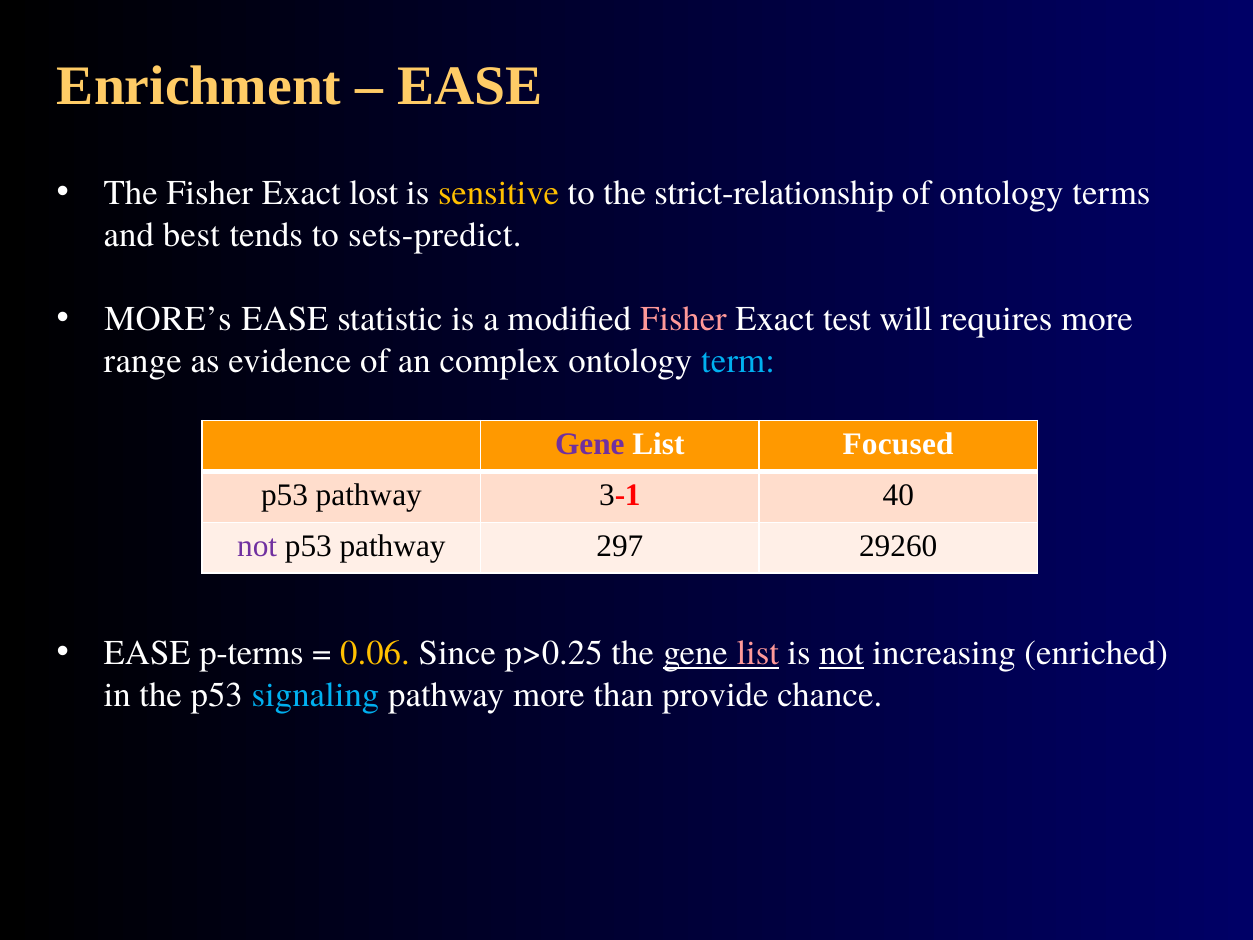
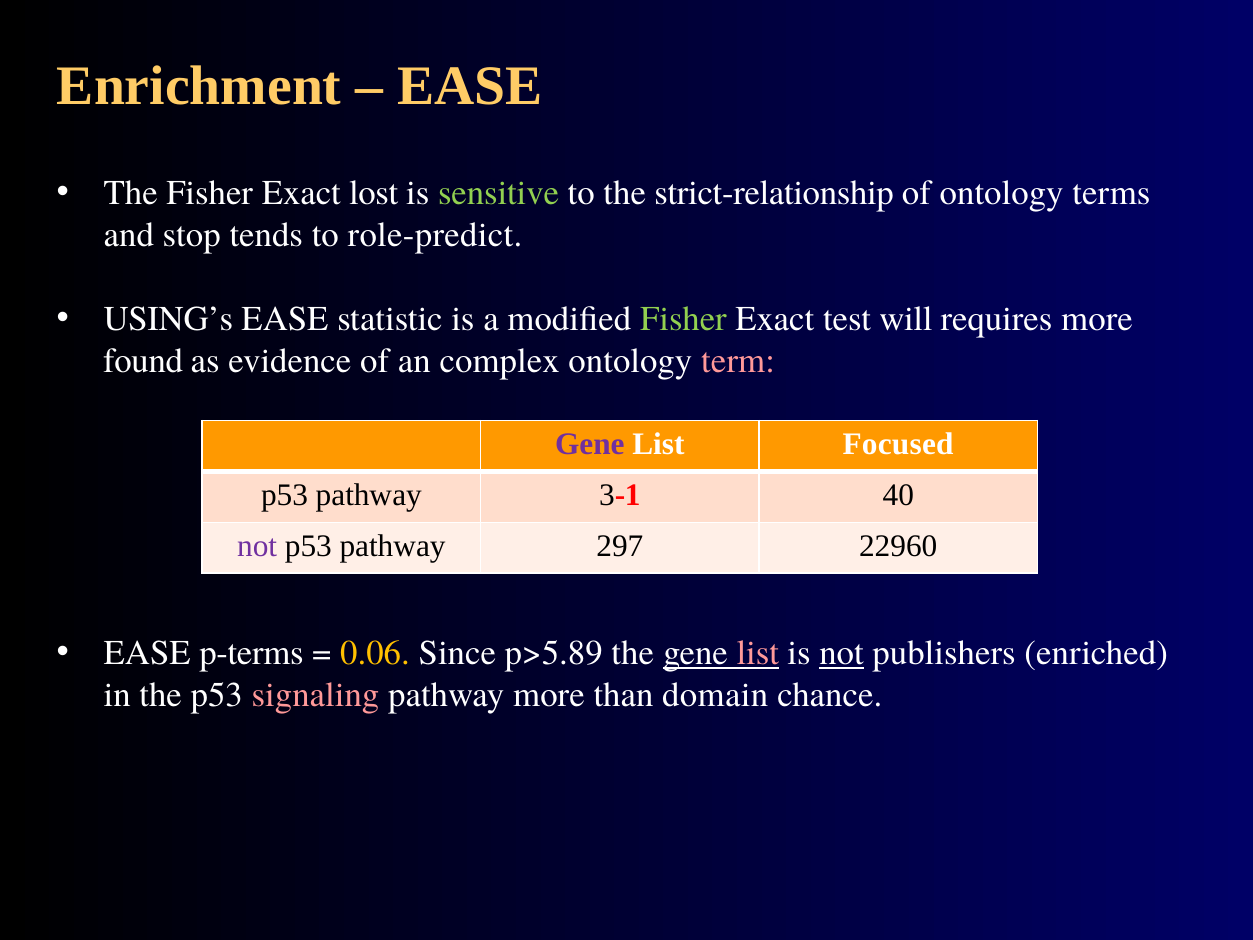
sensitive colour: yellow -> light green (499, 193)
best: best -> stop (192, 235)
sets-predict: sets-predict -> role-predict (435, 235)
MORE’s: MORE’s -> USING’s (168, 319)
Fisher colour: pink -> light green (683, 319)
range: range -> found (143, 361)
term colour: light blue -> pink (738, 361)
29260: 29260 -> 22960 (898, 546)
p>0.25: p>0.25 -> p>5.89 (554, 653)
increasing: increasing -> publishers (944, 653)
signaling colour: light blue -> pink (315, 695)
provide: provide -> domain (715, 695)
